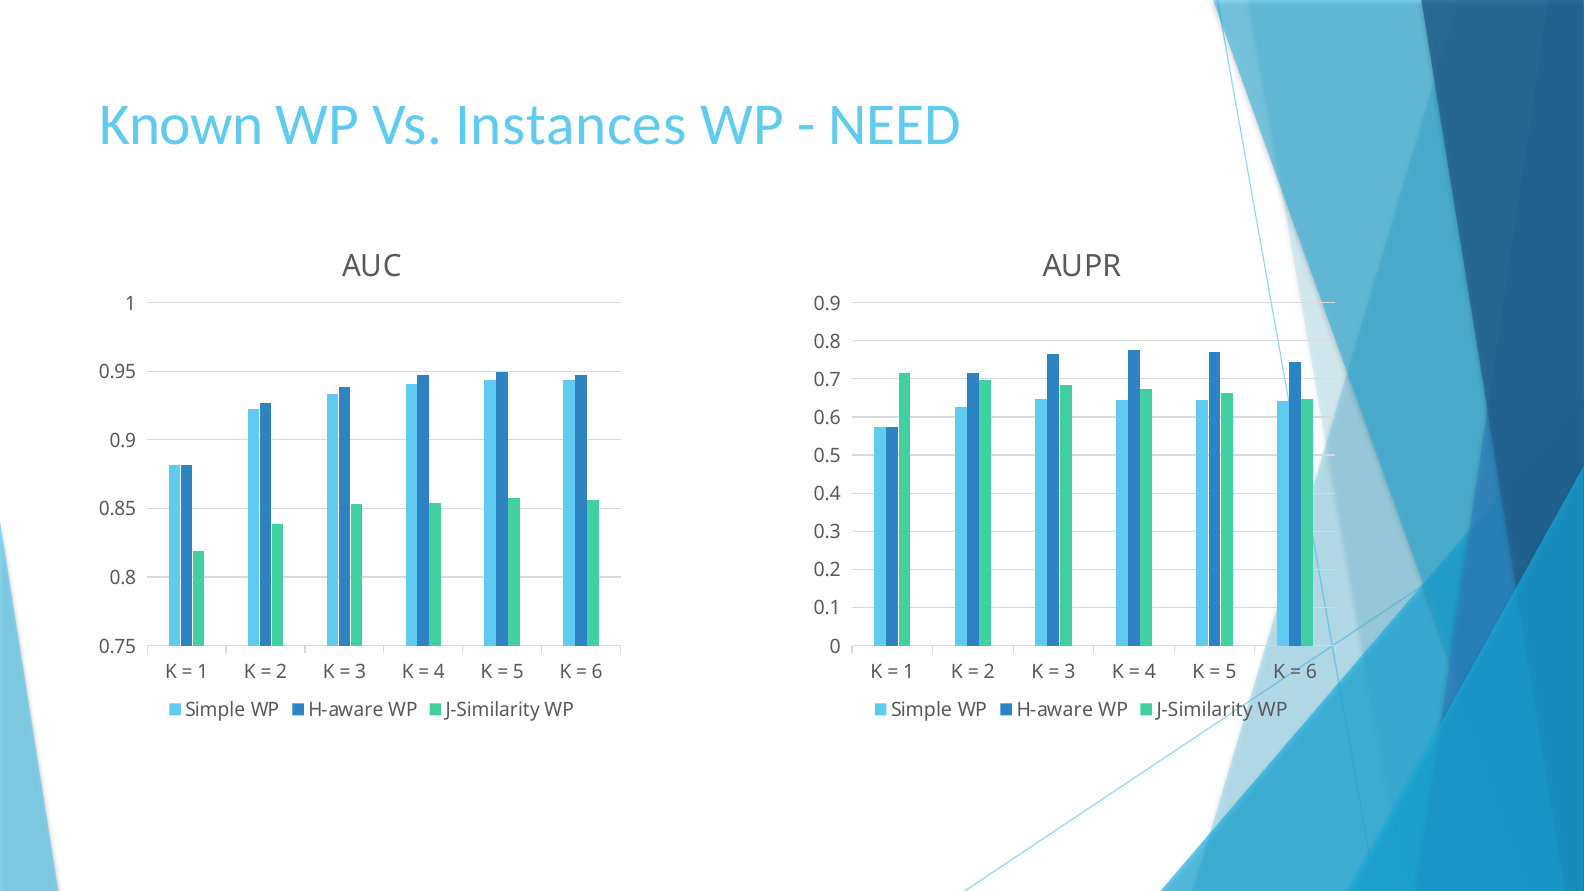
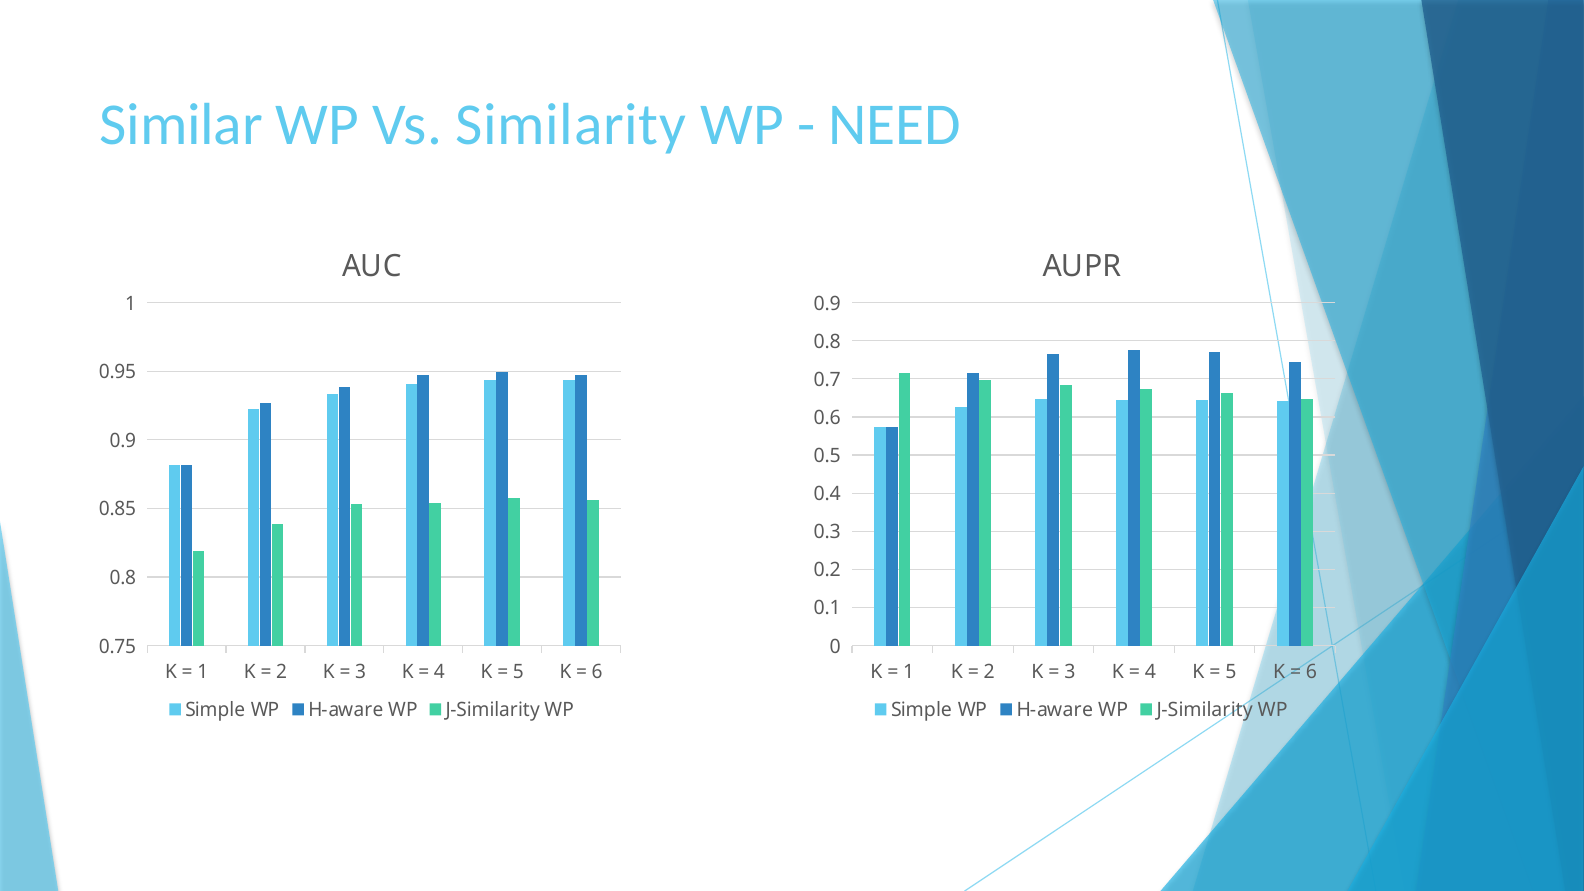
Known: Known -> Similar (181, 125)
Instances: Instances -> Similarity (571, 125)
